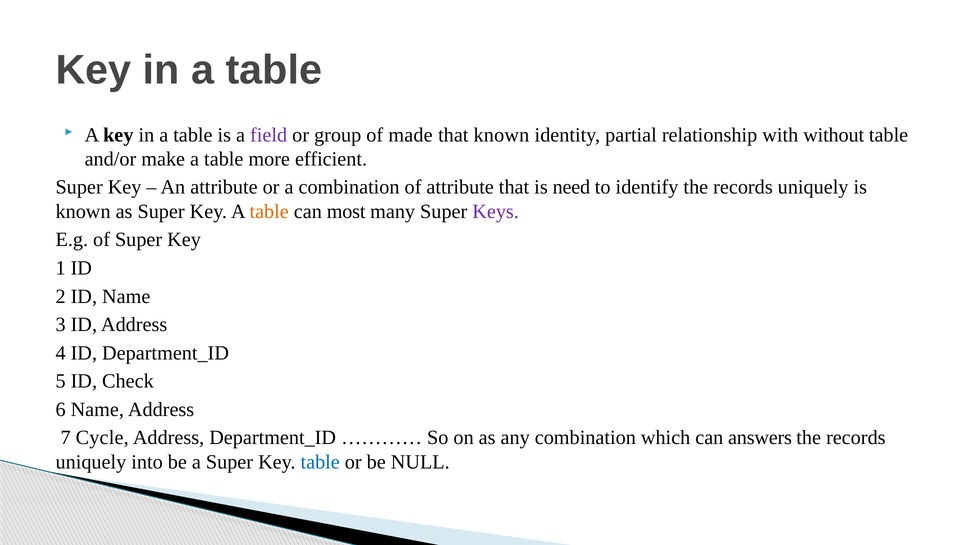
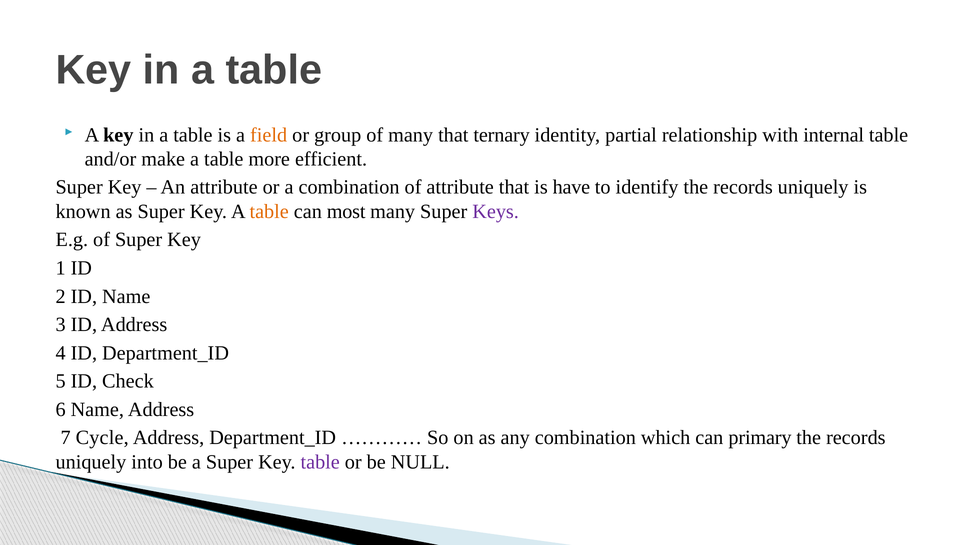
field colour: purple -> orange (269, 135)
of made: made -> many (411, 135)
that known: known -> ternary (502, 135)
without: without -> internal (834, 135)
need: need -> have (571, 187)
answers: answers -> primary (760, 438)
table colour: blue -> purple (320, 462)
